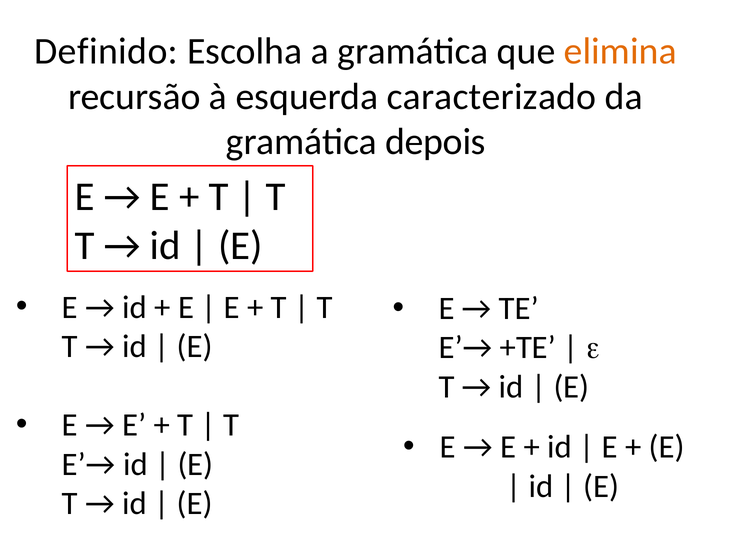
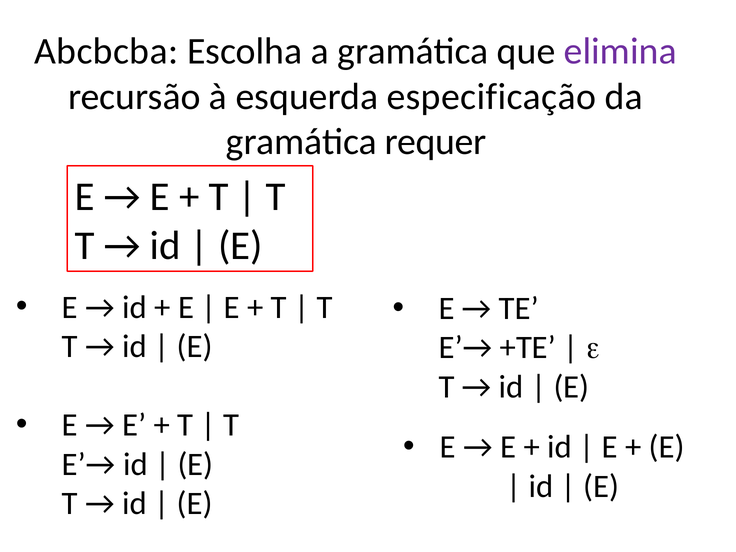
Definido: Definido -> Abcbcba (106, 51)
elimina colour: orange -> purple (620, 51)
caracterizado: caracterizado -> especificação (491, 97)
depois: depois -> requer (436, 142)
